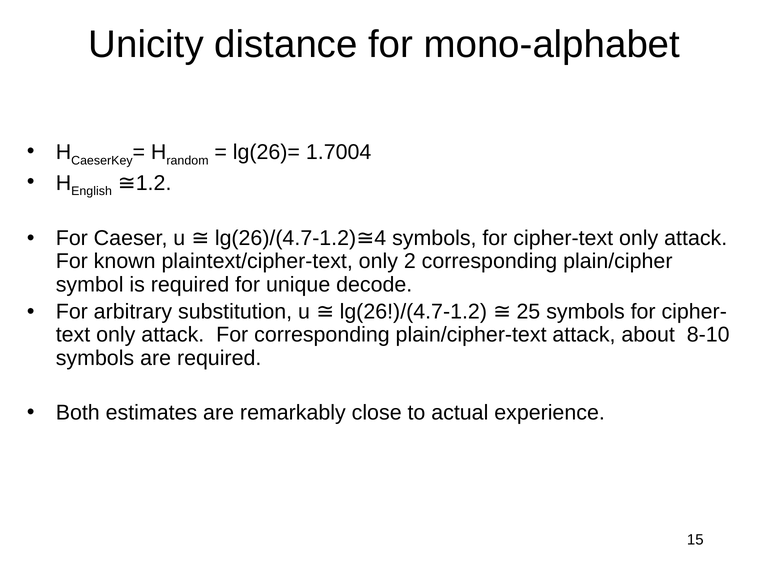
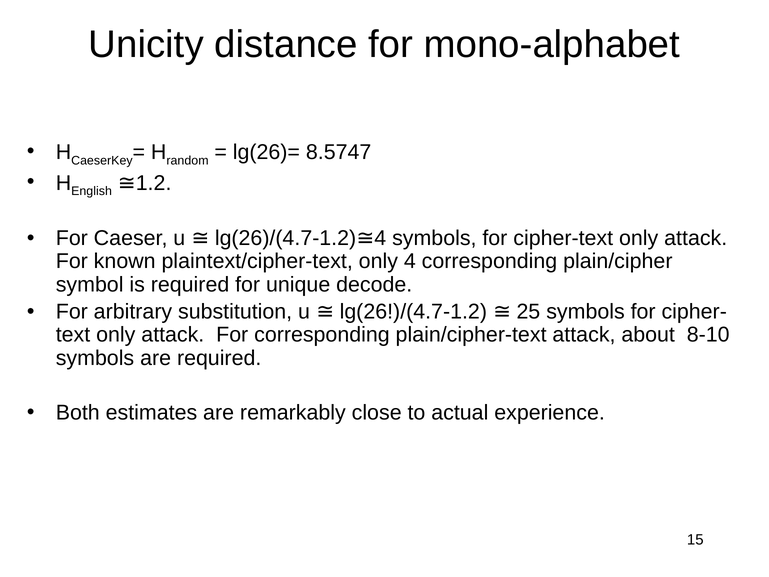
1.7004: 1.7004 -> 8.5747 (339, 152)
2: 2 -> 4 (410, 261)
